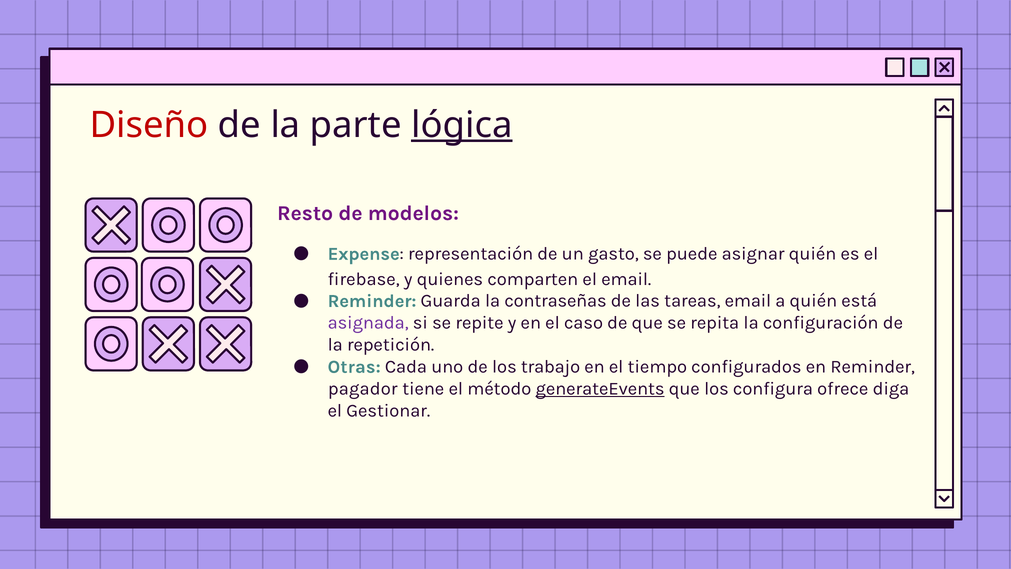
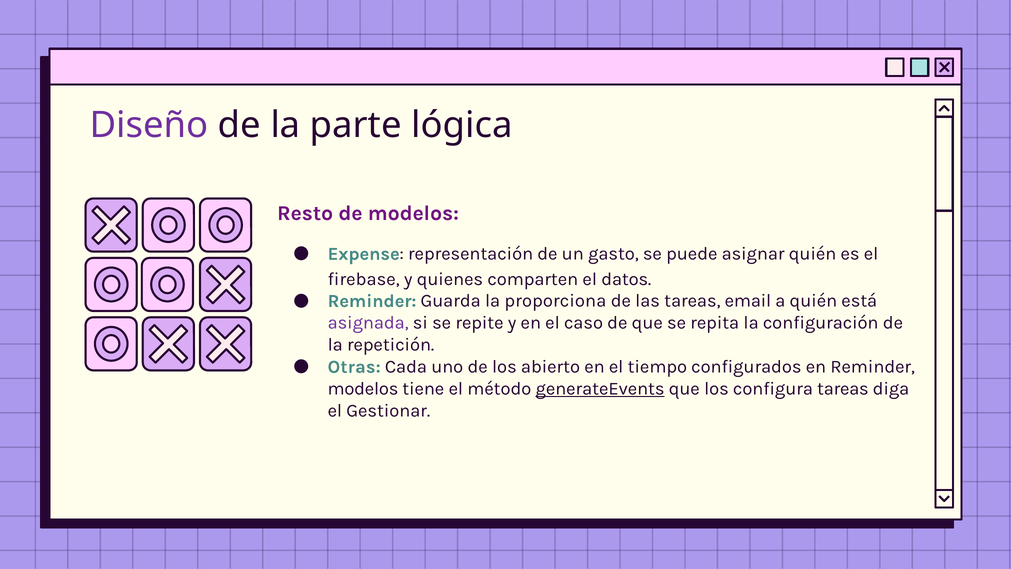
Diseño colour: red -> purple (149, 125)
lógica underline: present -> none (462, 125)
el email: email -> datos (626, 279)
contraseñas: contraseñas -> proporciona (555, 301)
trabajo: trabajo -> abierto (550, 367)
pagador: pagador -> modelos (363, 388)
configura ofrece: ofrece -> tareas (843, 388)
